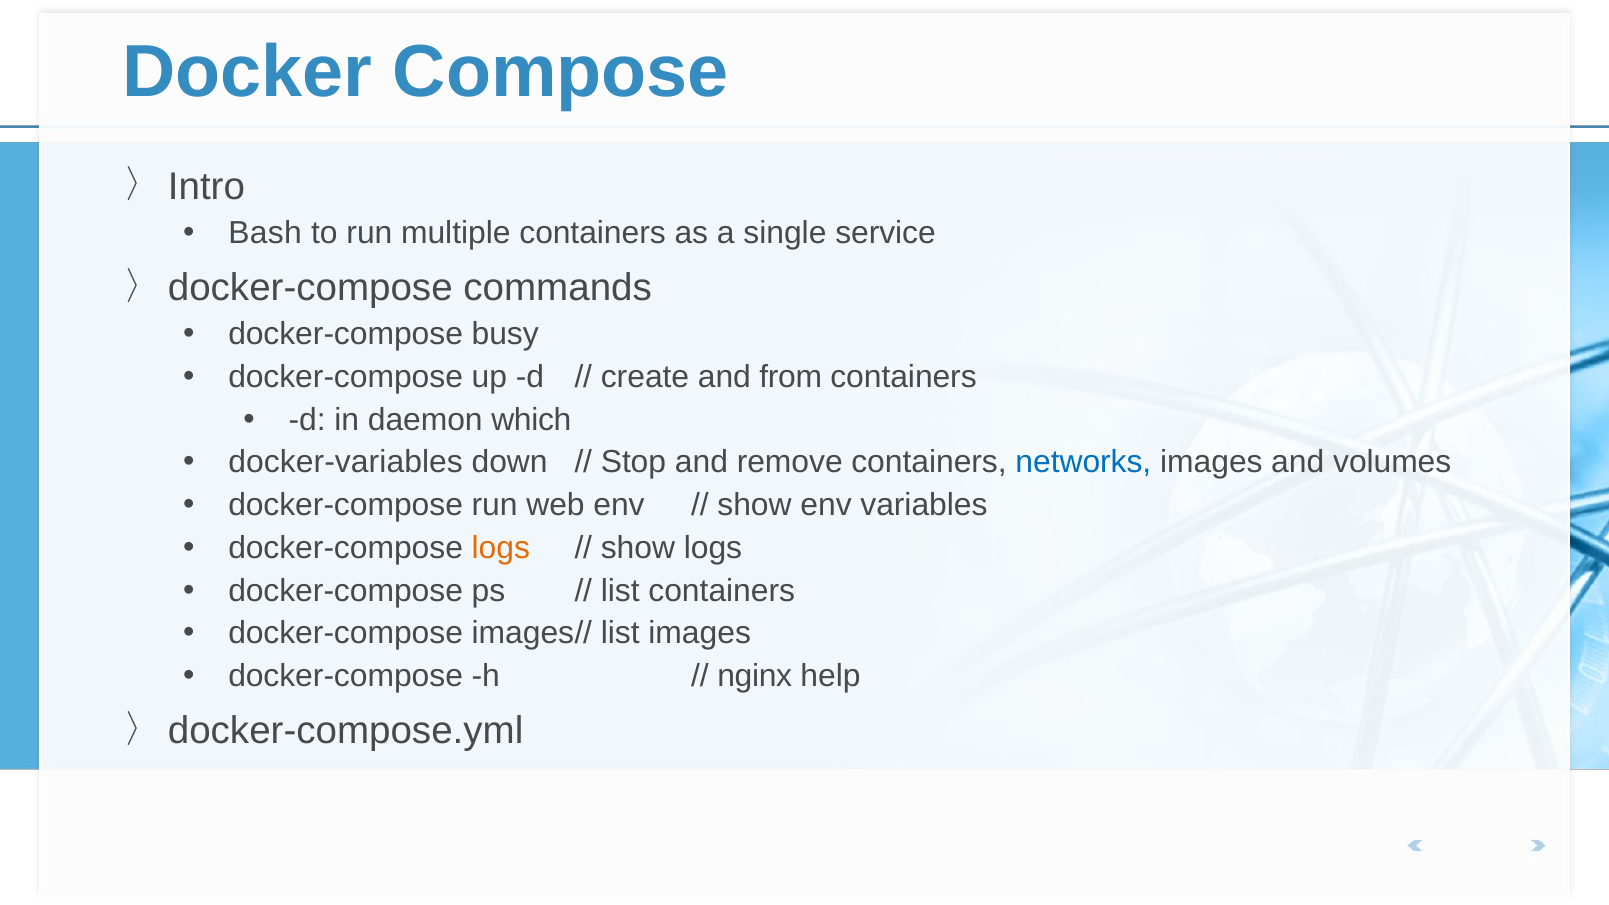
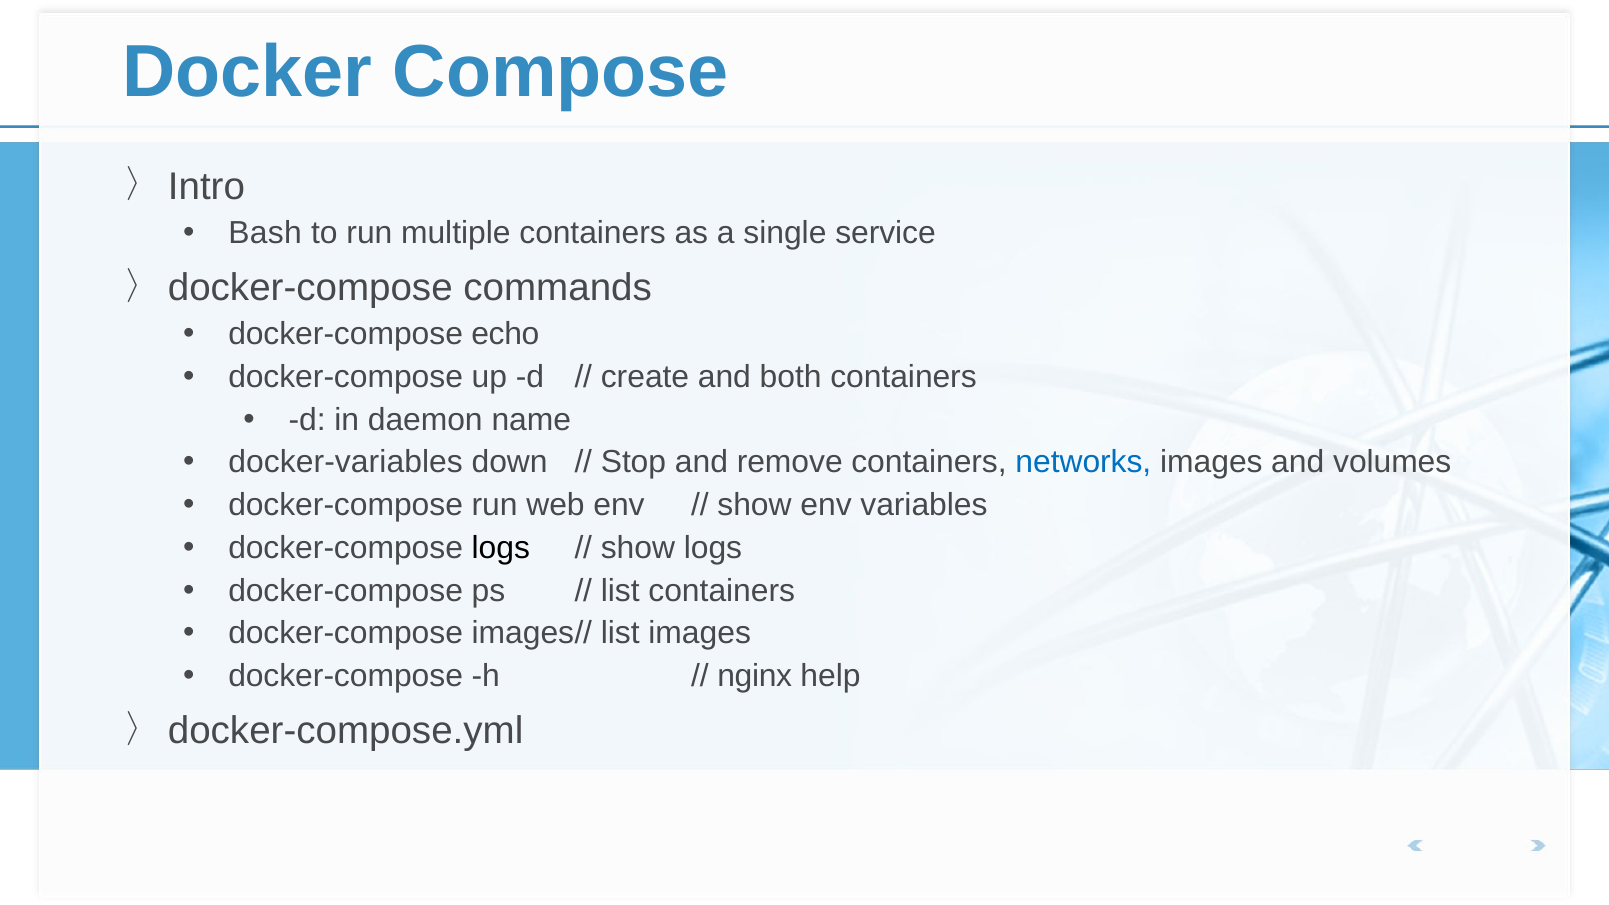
busy: busy -> echo (505, 334)
from: from -> both (791, 377)
which: which -> name (531, 420)
logs colour: orange -> black (501, 548)
